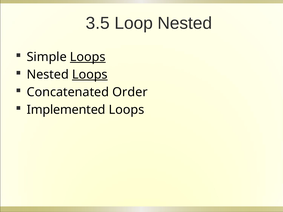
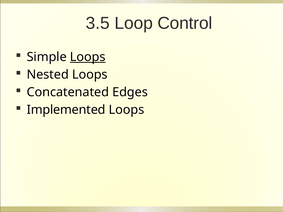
Loop Nested: Nested -> Control (185, 23)
Loops underline: present -> none (90, 75)
Order: Order -> Edges (130, 92)
